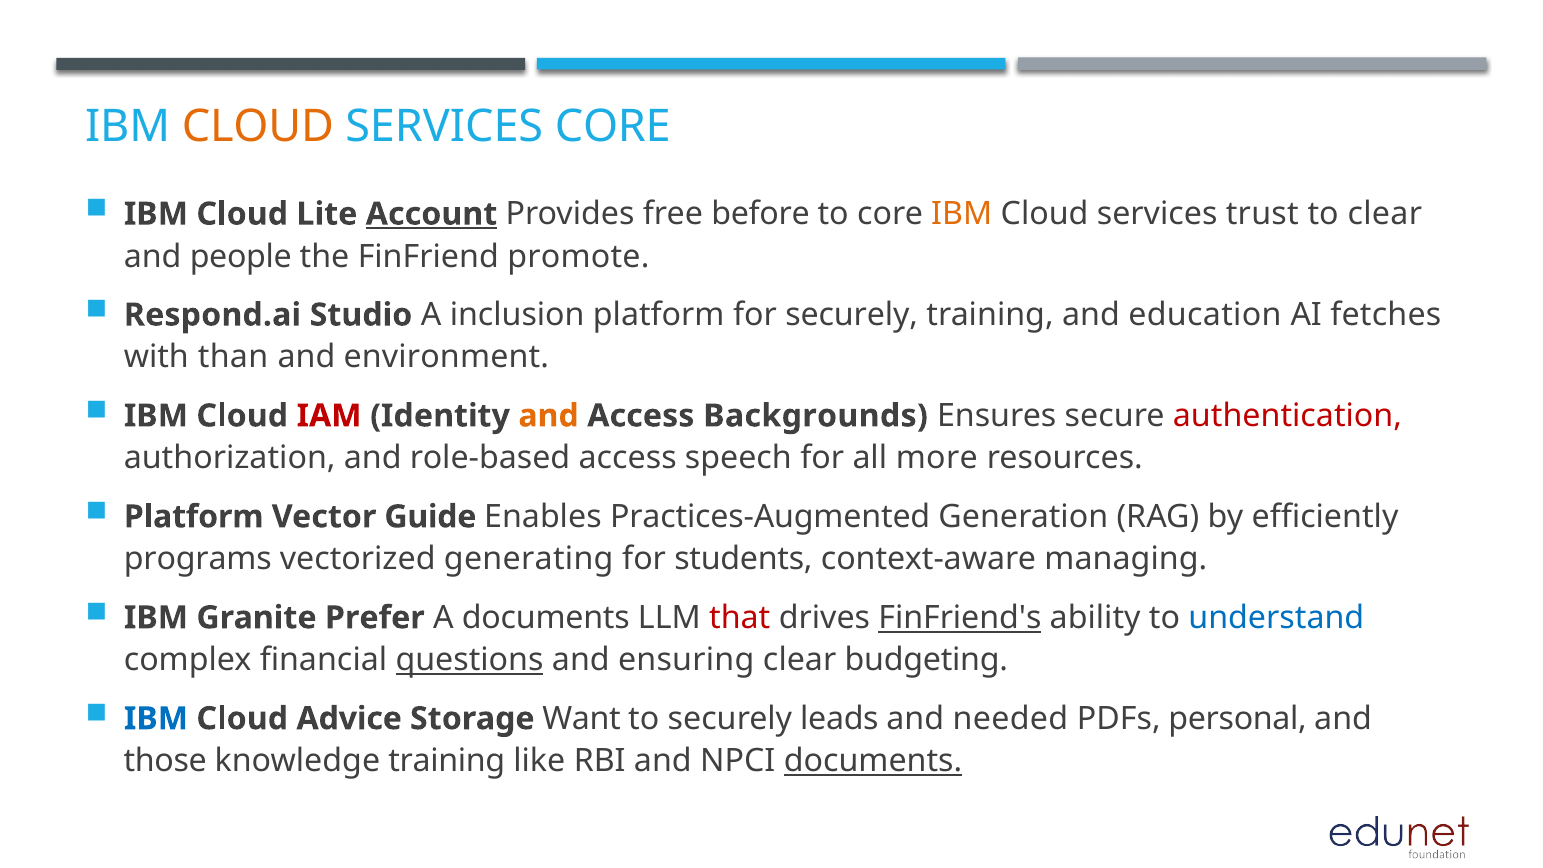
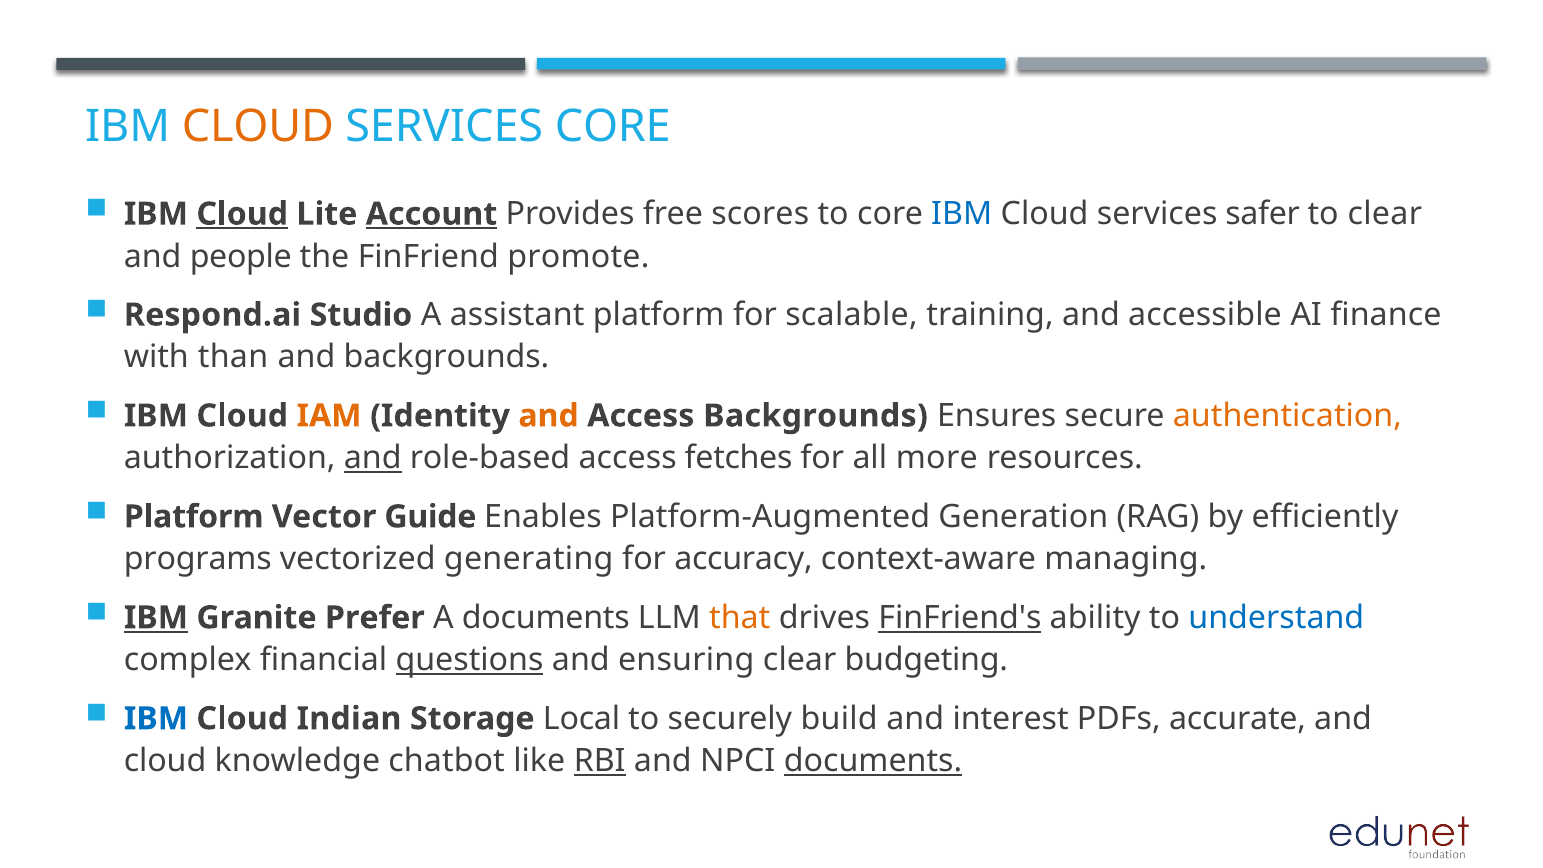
Cloud underline: none -> present (242, 214)
before: before -> scores (760, 214)
IBM colour: orange -> blue (962, 214)
trust: trust -> safer (1263, 214)
inclusion: inclusion -> assistant (517, 315)
for securely: securely -> scalable (851, 315)
education: education -> accessible (1205, 315)
fetches: fetches -> finance (1386, 315)
and environment: environment -> backgrounds (446, 357)
IAM colour: red -> orange (329, 416)
authentication colour: red -> orange (1287, 416)
and underline: none -> present (373, 458)
speech: speech -> fetches (739, 458)
Practices-Augmented: Practices-Augmented -> Platform-Augmented (770, 517)
students: students -> accuracy (743, 559)
IBM underline: none -> present (156, 618)
that colour: red -> orange (740, 618)
Advice: Advice -> Indian (349, 719)
Want: Want -> Local (582, 719)
leads: leads -> build (839, 719)
needed: needed -> interest (1011, 719)
personal: personal -> accurate (1238, 719)
those: those -> cloud (165, 761)
knowledge training: training -> chatbot (447, 761)
RBI underline: none -> present (600, 761)
